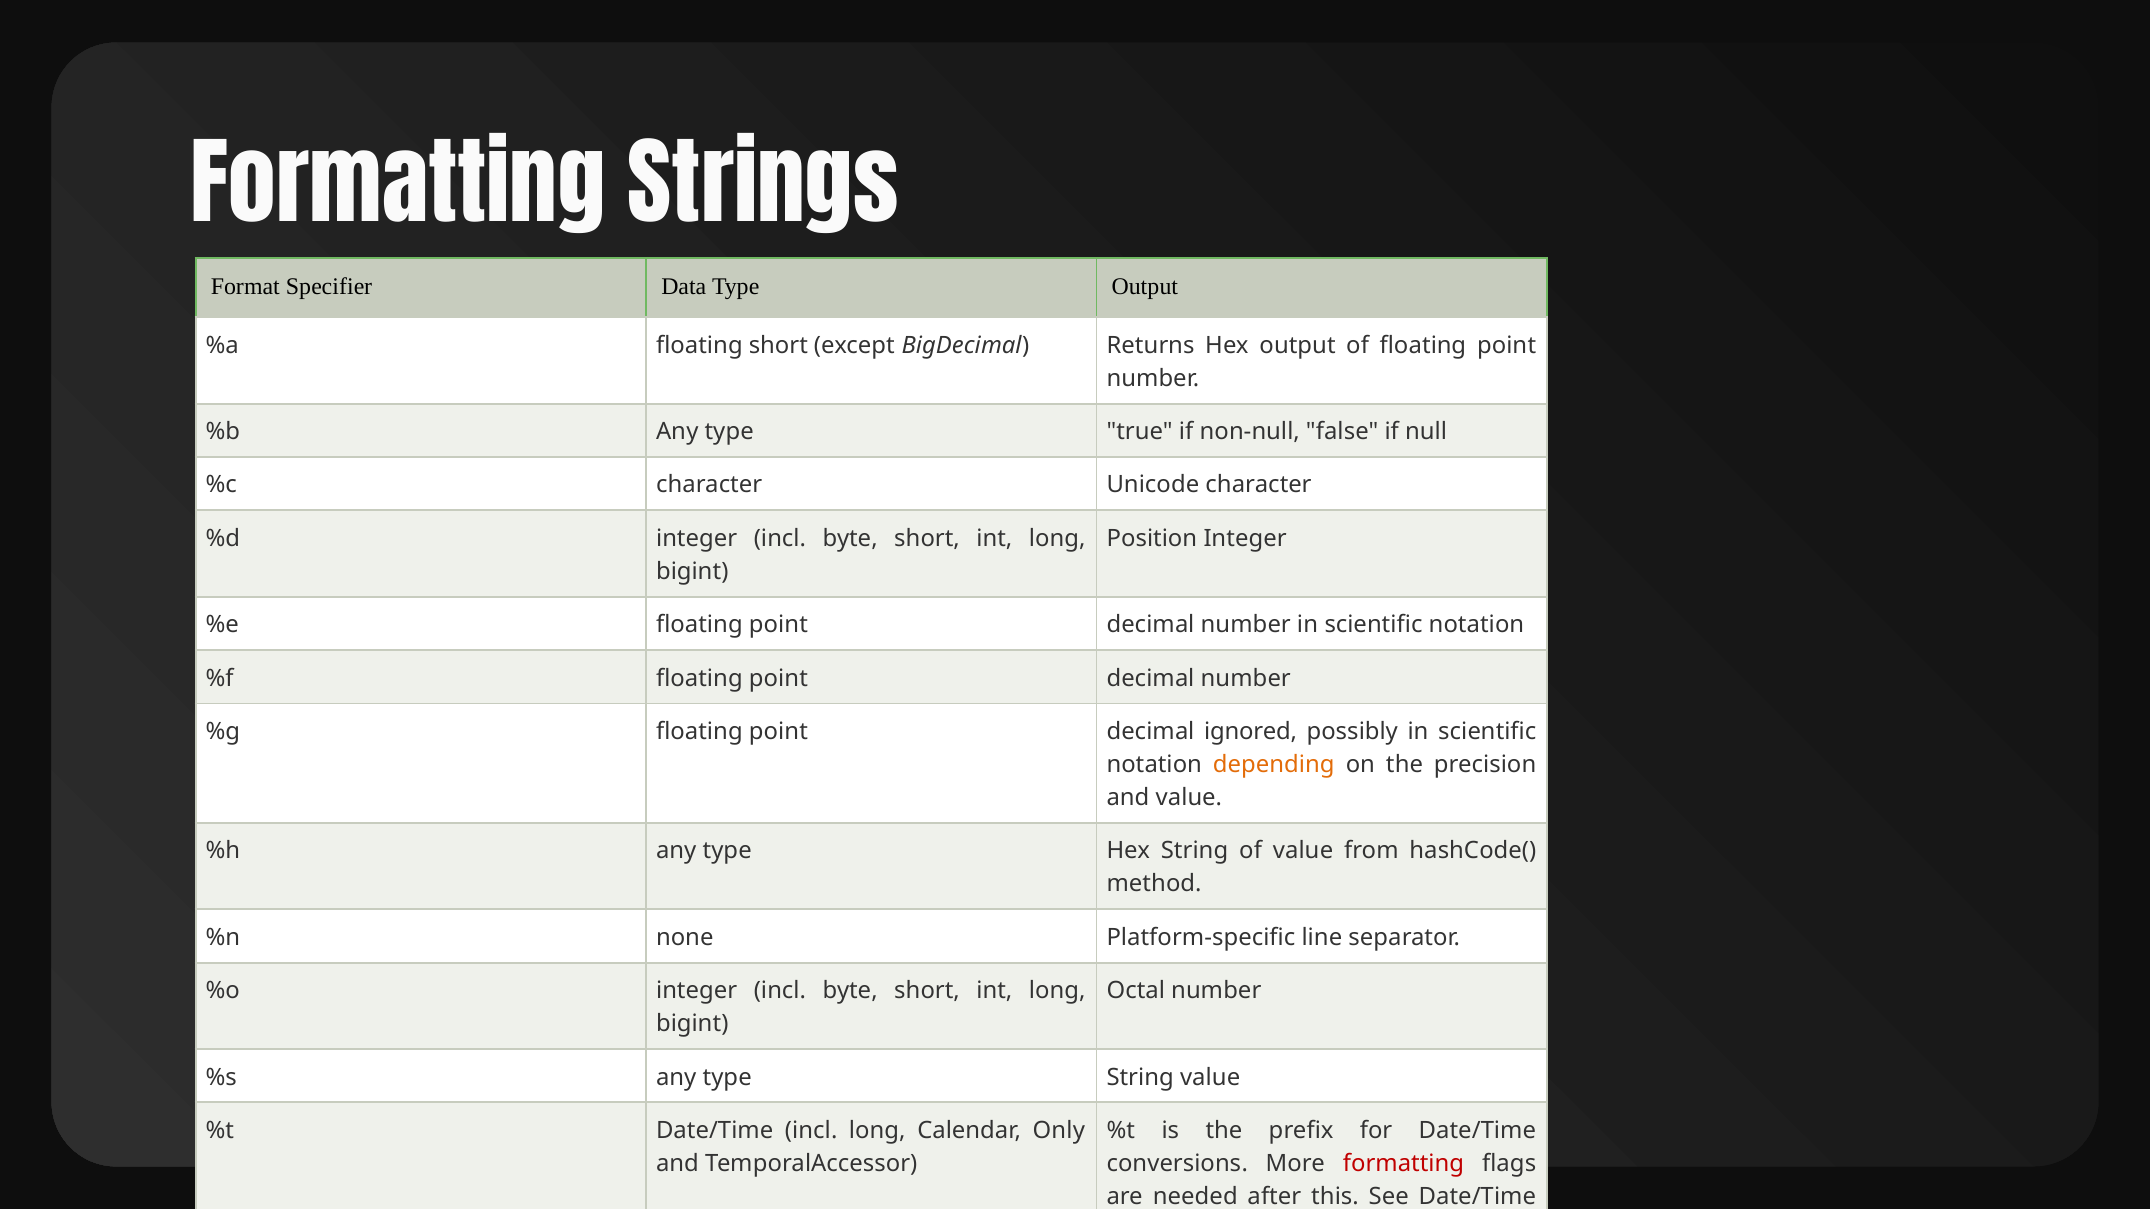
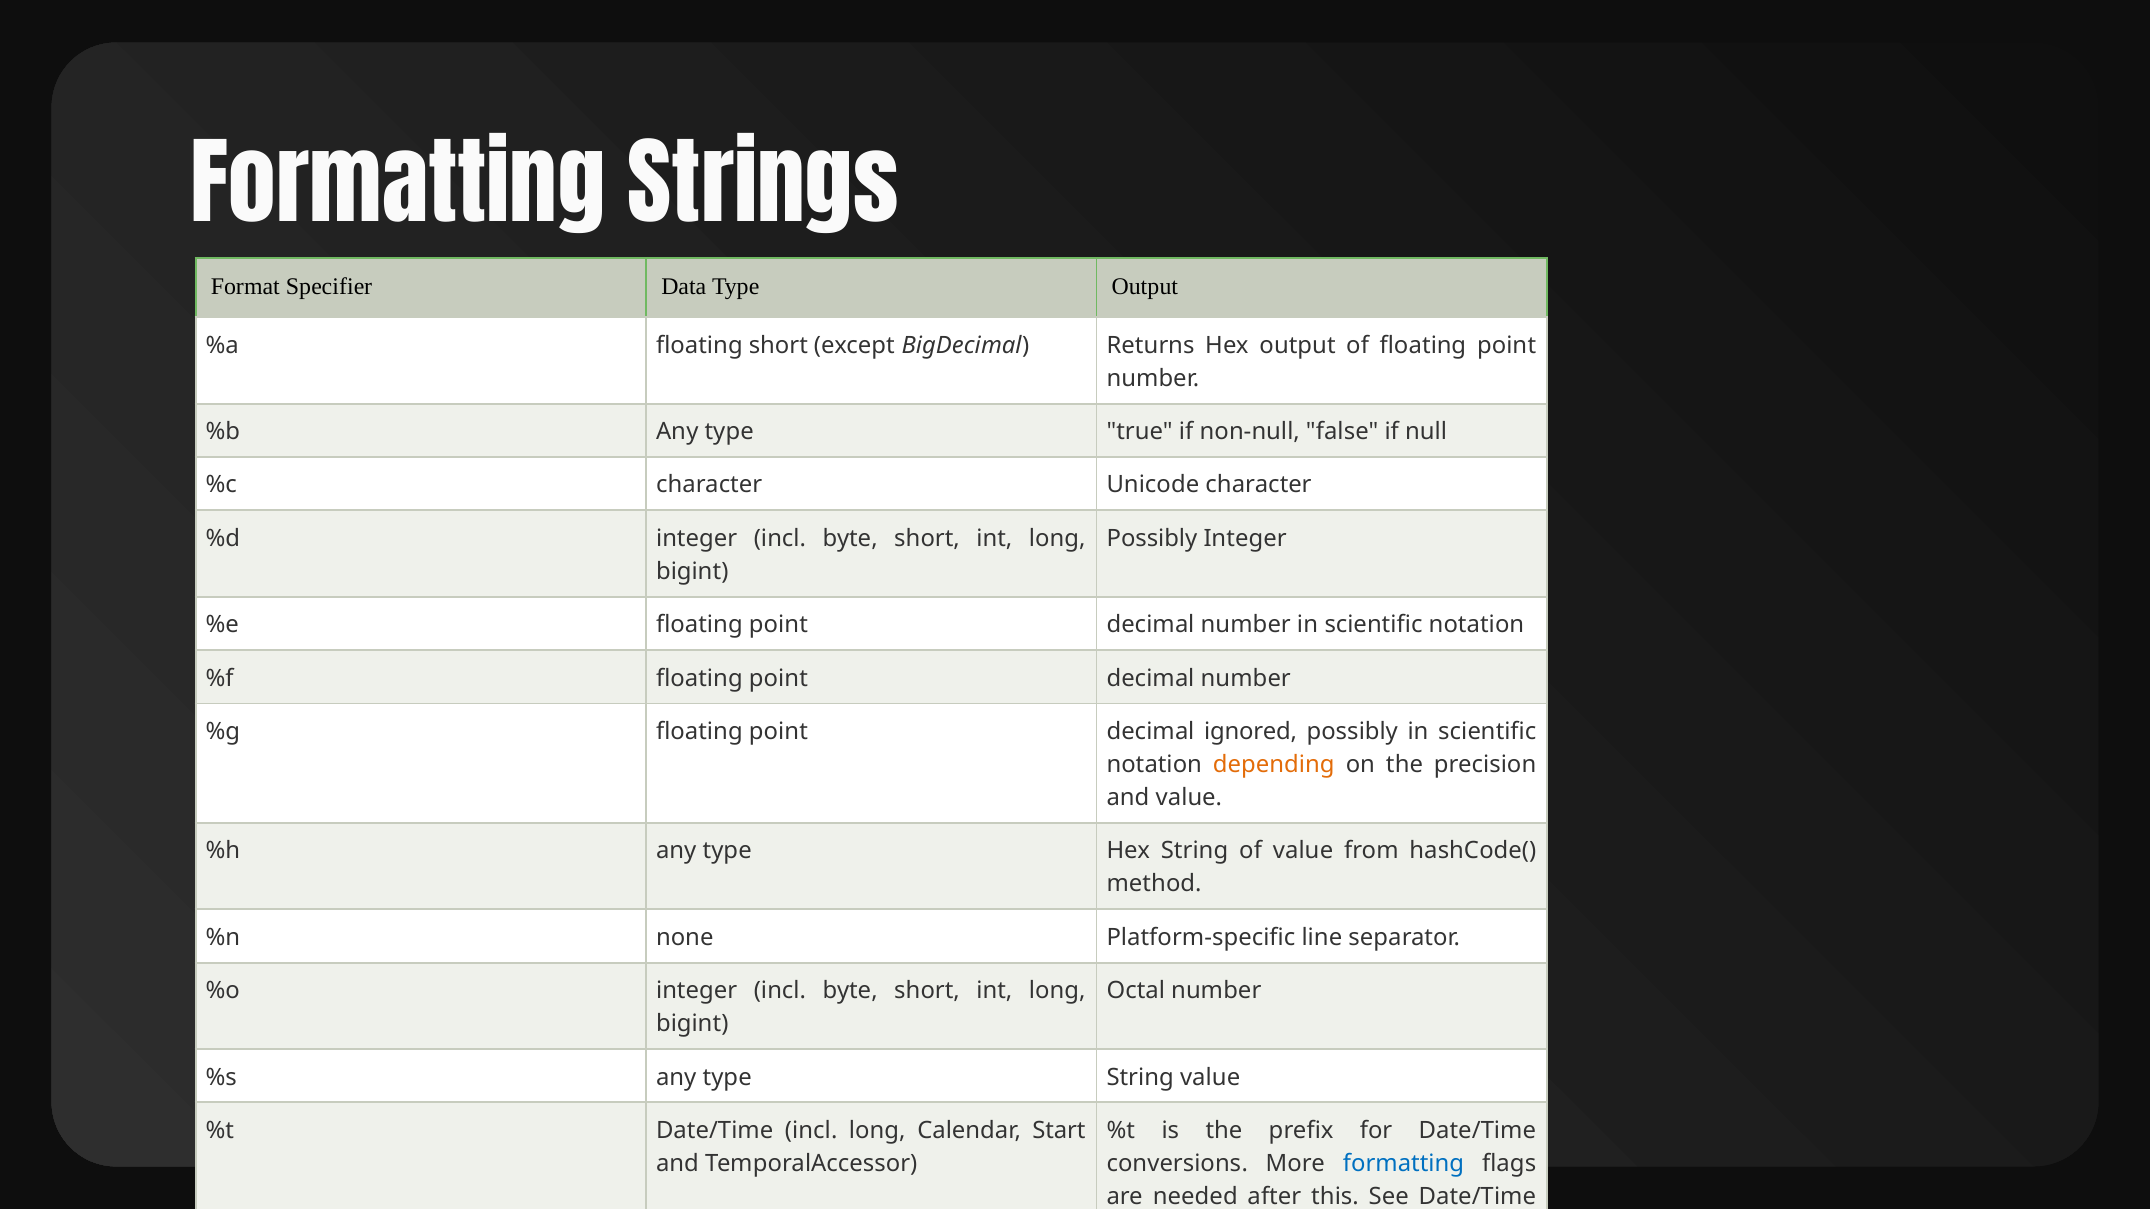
Position: Position -> Possibly (1152, 539)
Only: Only -> Start (1059, 1131)
formatting colour: red -> blue (1403, 1164)
